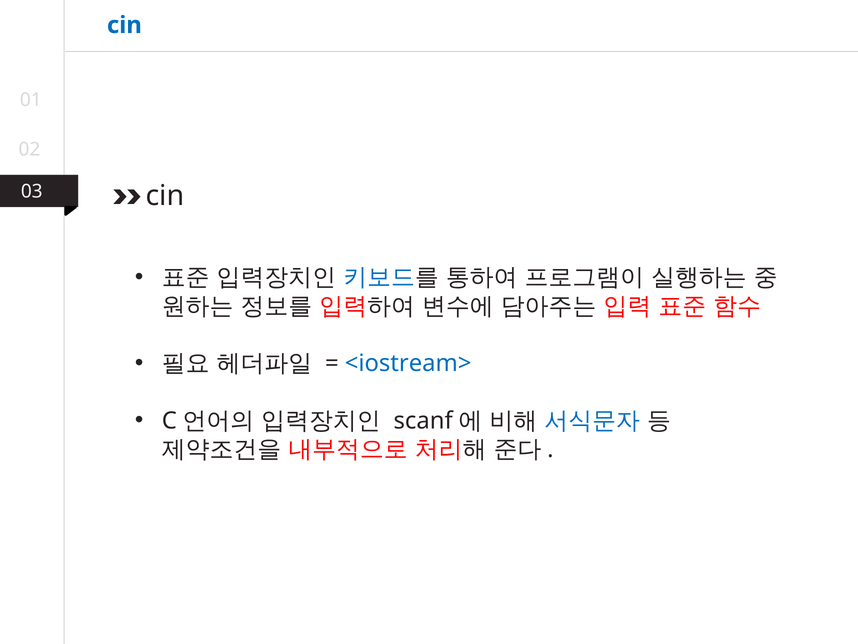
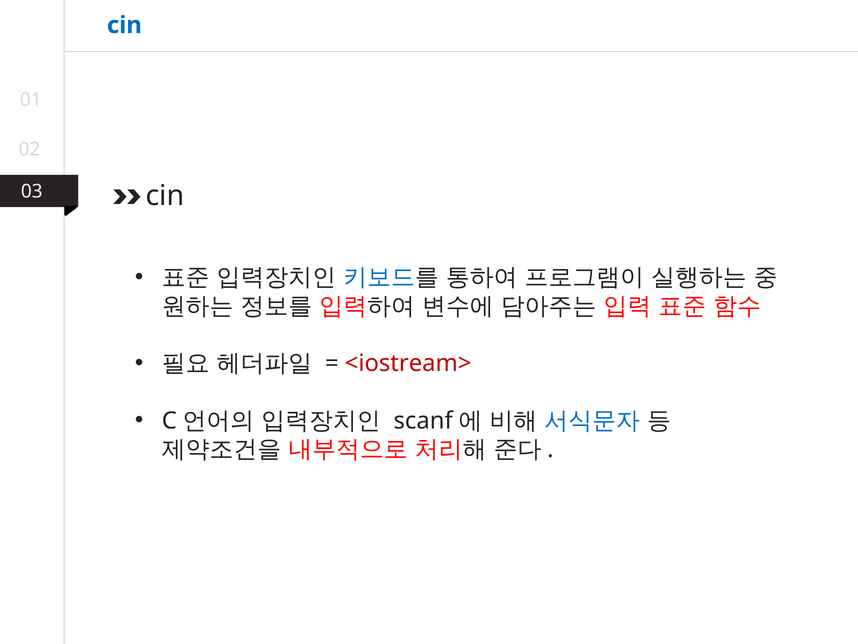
<iostream> colour: blue -> red (408, 363)
